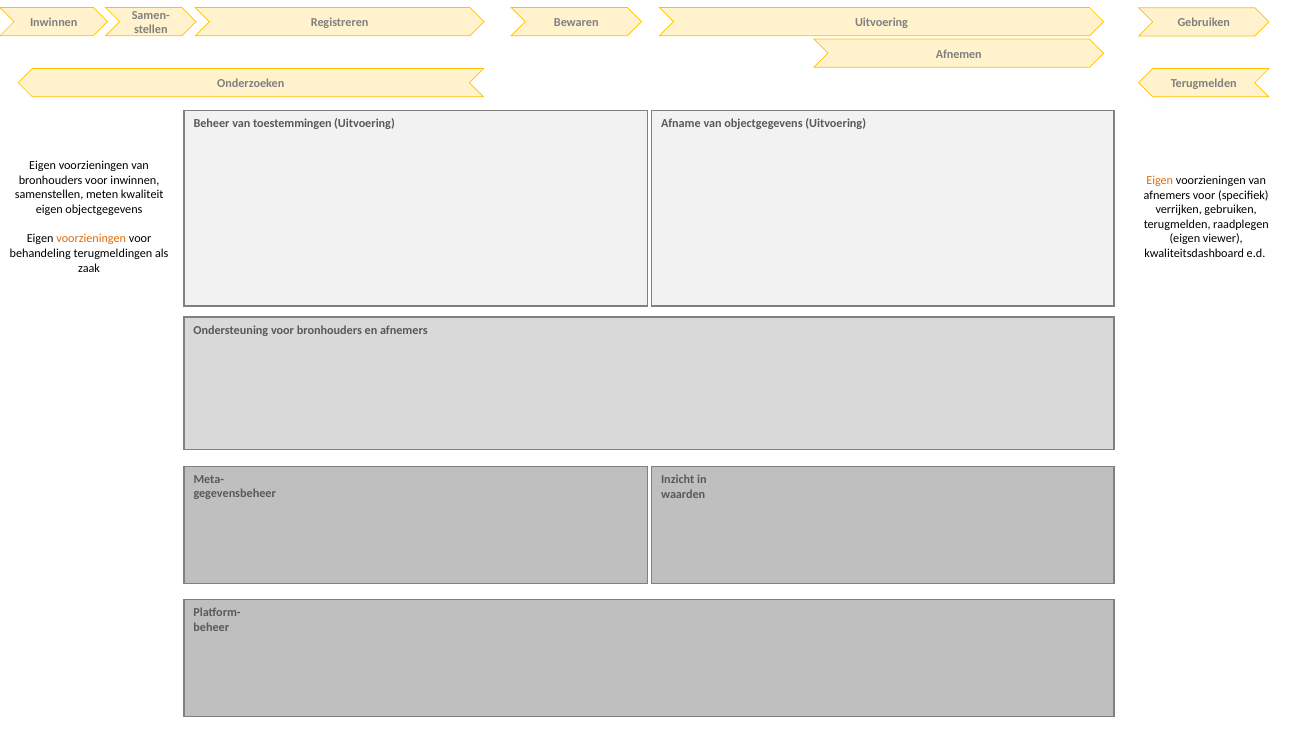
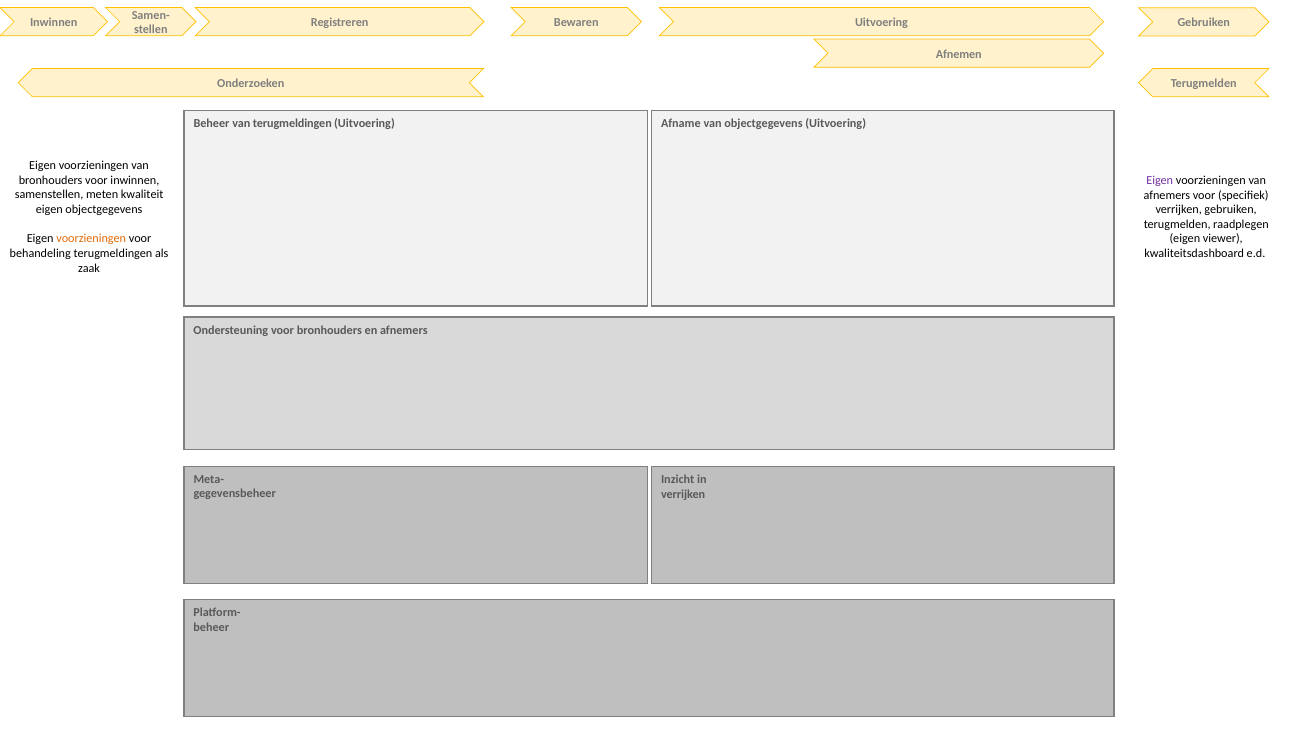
van toestemmingen: toestemmingen -> terugmeldingen (292, 123)
Eigen colour: orange -> purple (1160, 180)
waarden: waarden -> verrijken (683, 494)
